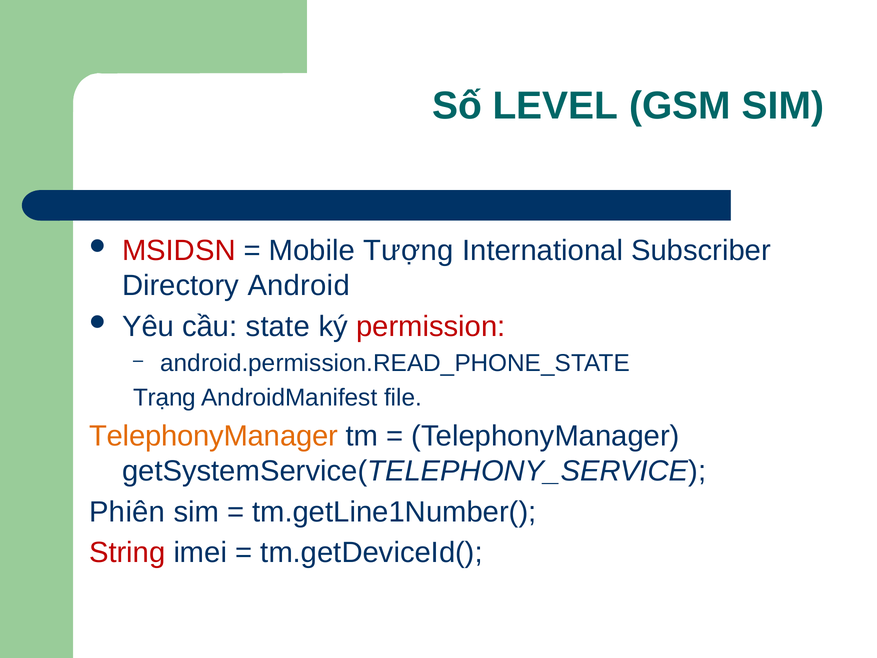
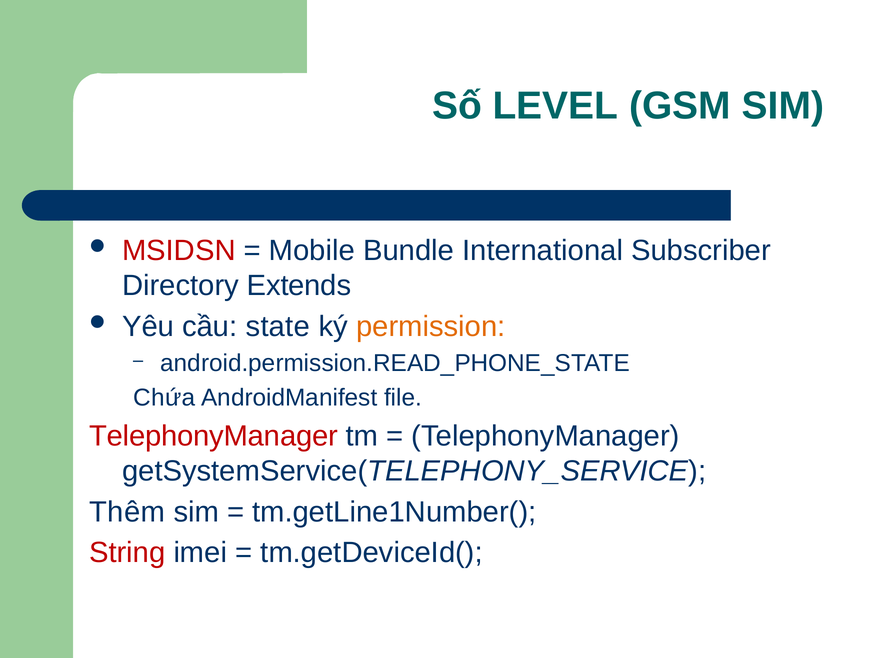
Tượng: Tượng -> Bundle (409, 251)
Android: Android -> Extends (299, 286)
permission colour: red -> orange (431, 327)
Trạng: Trạng -> Chứa (164, 397)
TelephonyManager colour: orange -> red (214, 436)
Phiên: Phiên -> Thêm (127, 512)
